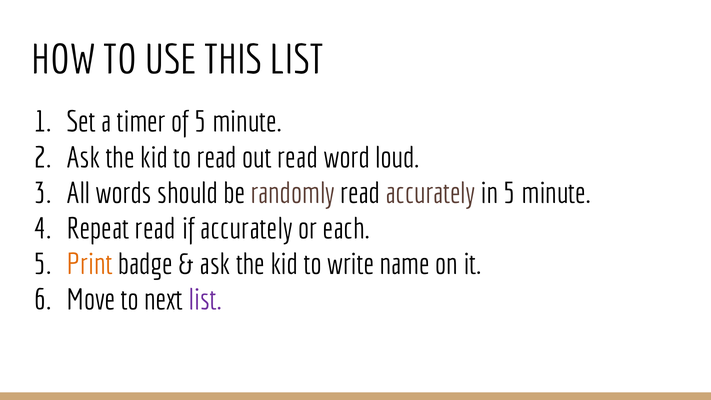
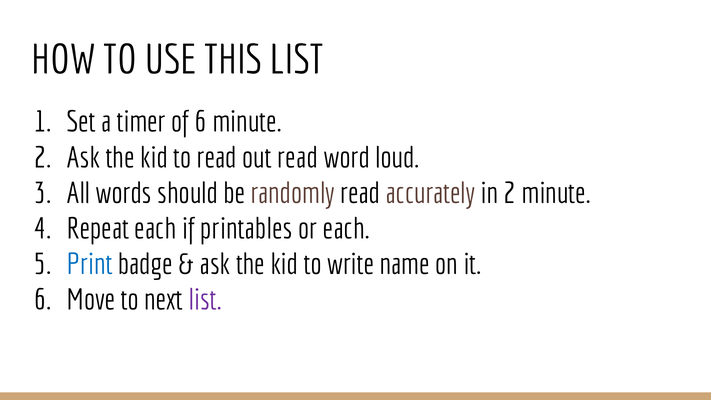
of 5: 5 -> 6 (201, 122)
in 5: 5 -> 2 (510, 193)
Repeat read: read -> each (155, 229)
if accurately: accurately -> printables (247, 229)
Print colour: orange -> blue (90, 264)
